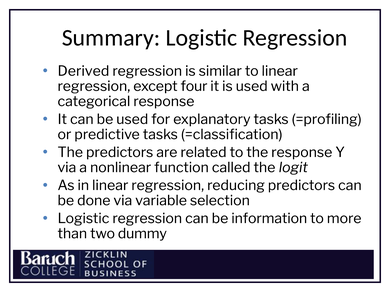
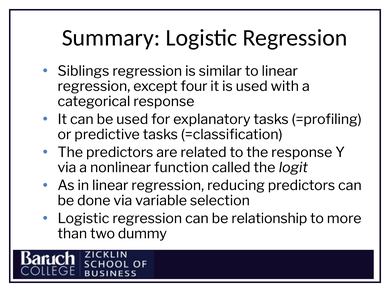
Derived: Derived -> Siblings (83, 71)
information: information -> relationship (269, 219)
